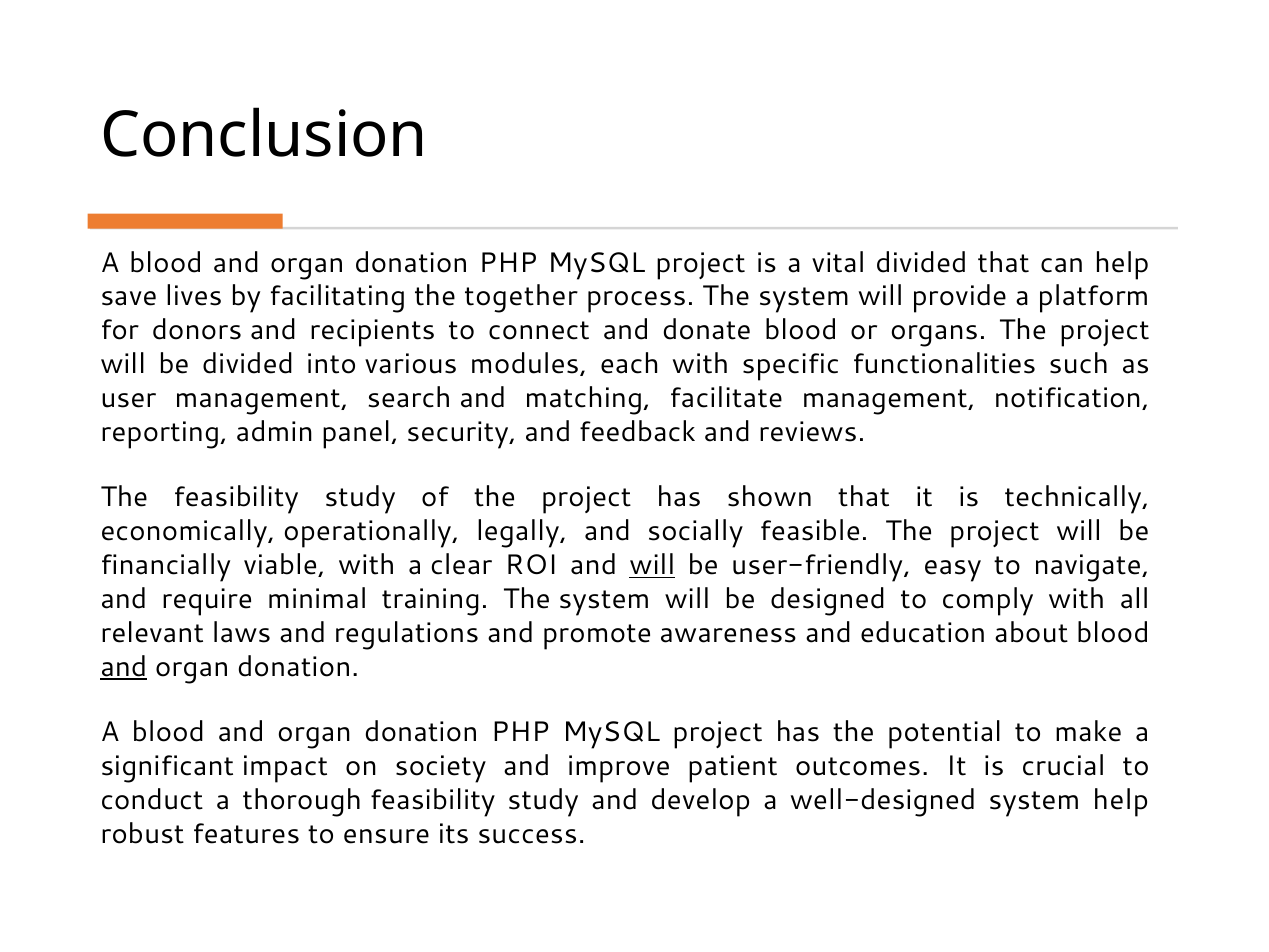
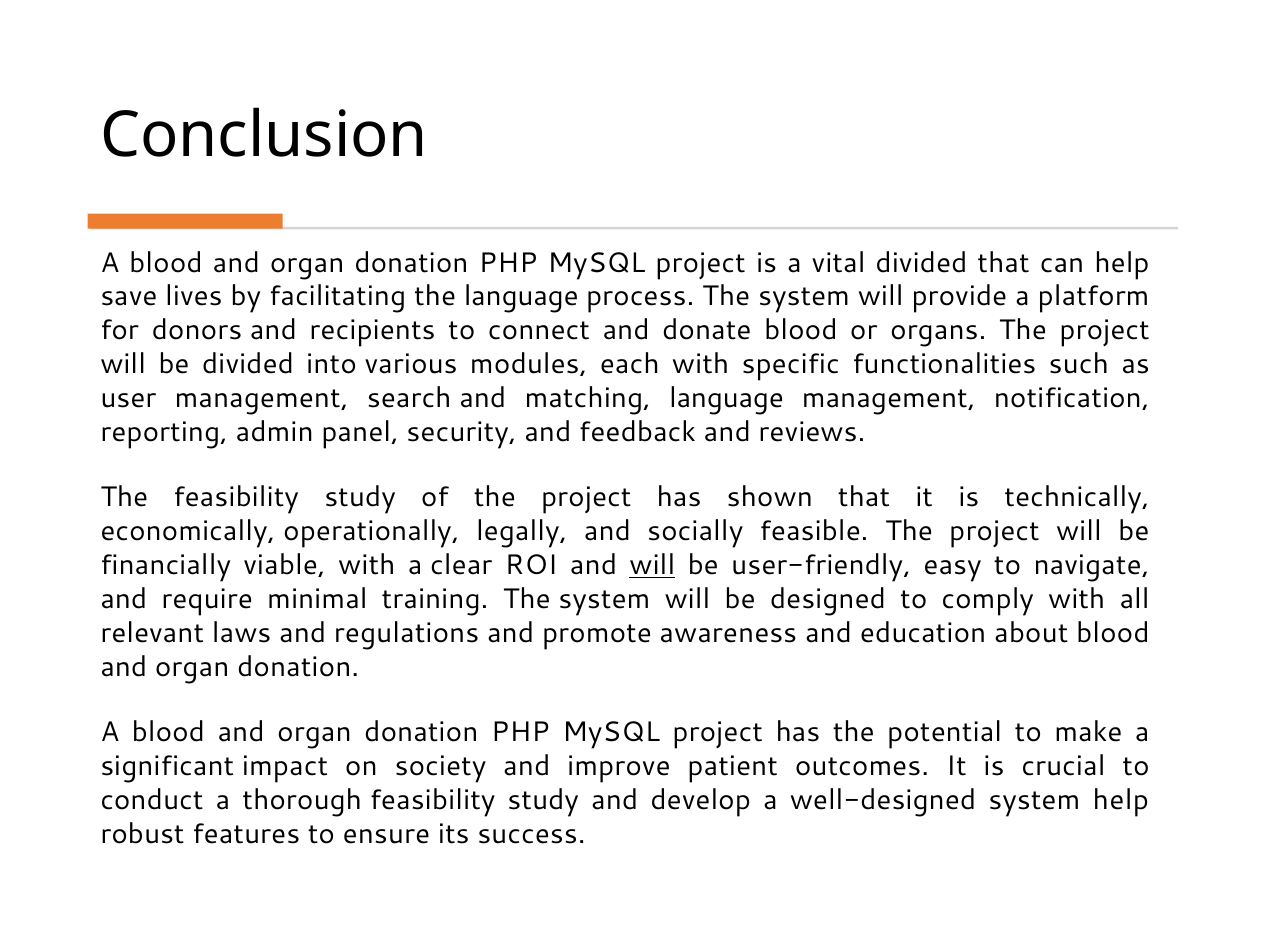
the together: together -> language (521, 297)
matching facilitate: facilitate -> language (727, 398)
and underline: present -> none (124, 667)
